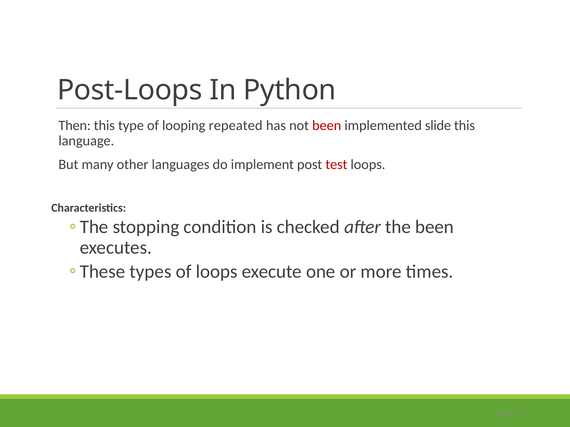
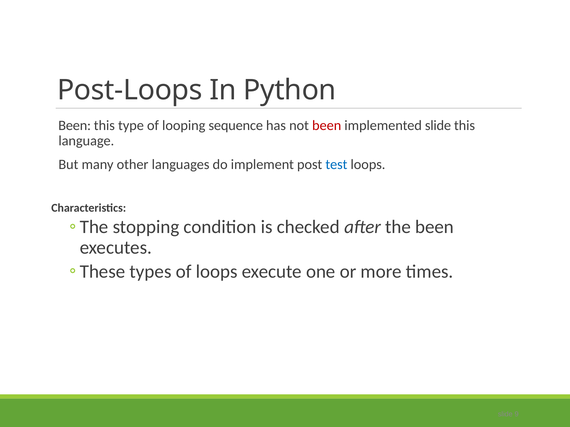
Then: Then -> Been (75, 126)
repeated: repeated -> sequence (236, 126)
test colour: red -> blue (336, 165)
